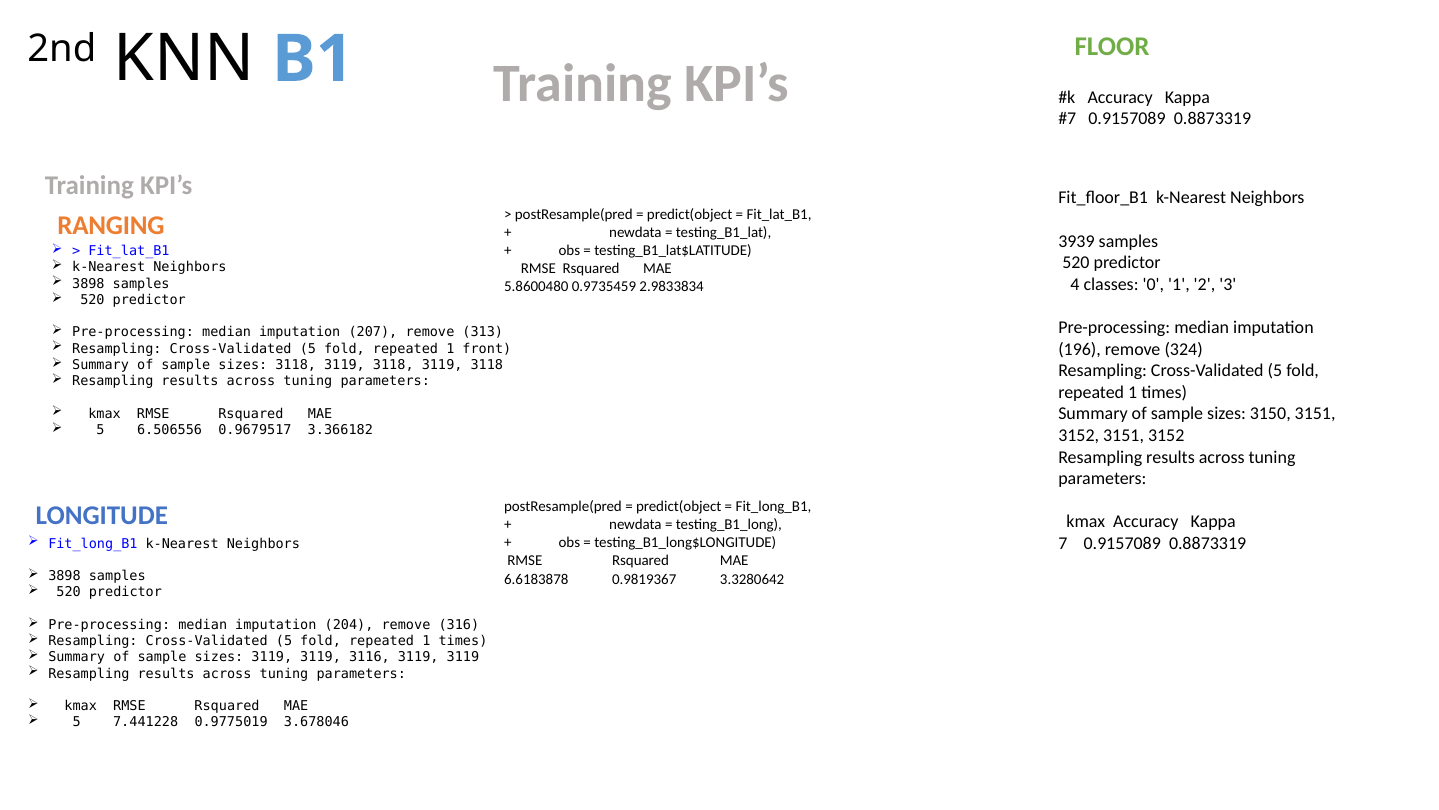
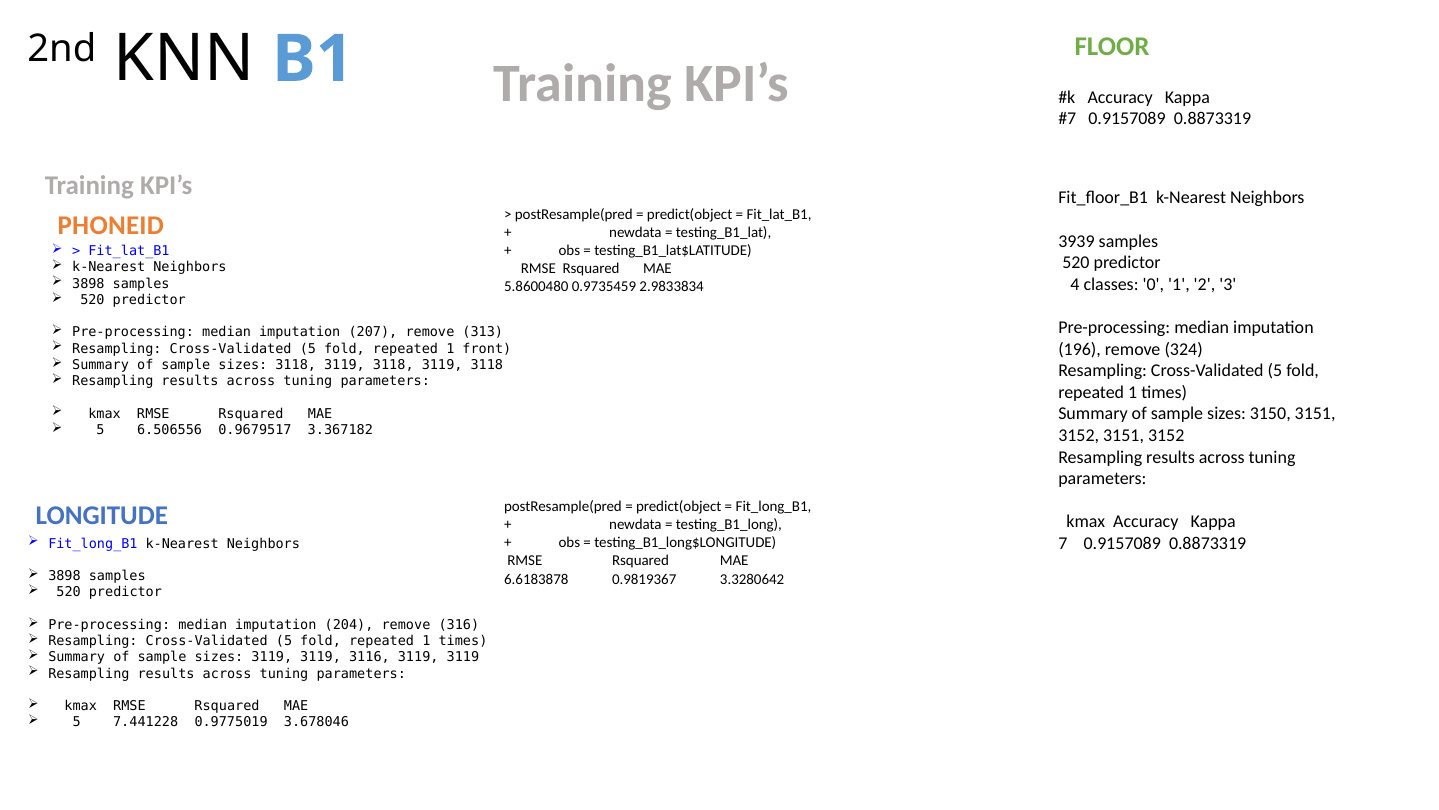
RANGING: RANGING -> PHONEID (111, 225)
3.366182: 3.366182 -> 3.367182 (340, 430)
